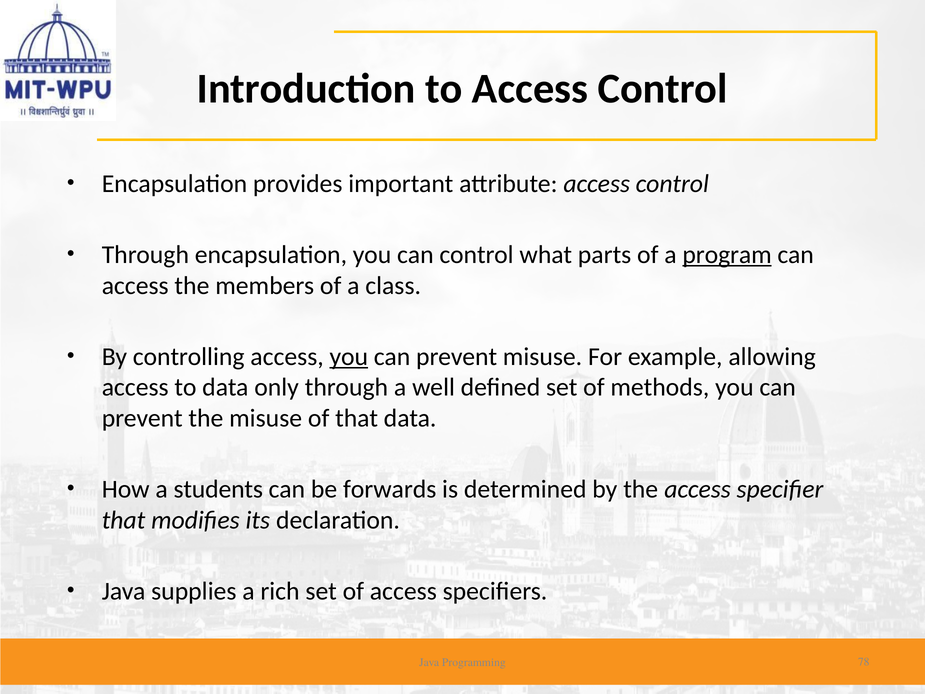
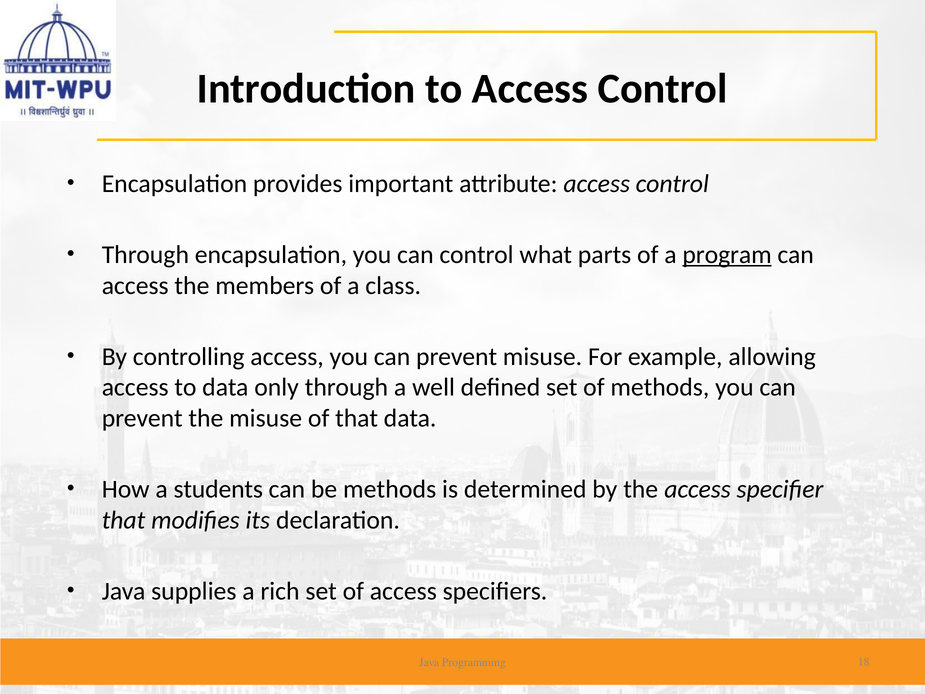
you underline: present -> none (349, 356)
be forwards: forwards -> methods (390, 489)
78: 78 -> 18 (864, 662)
